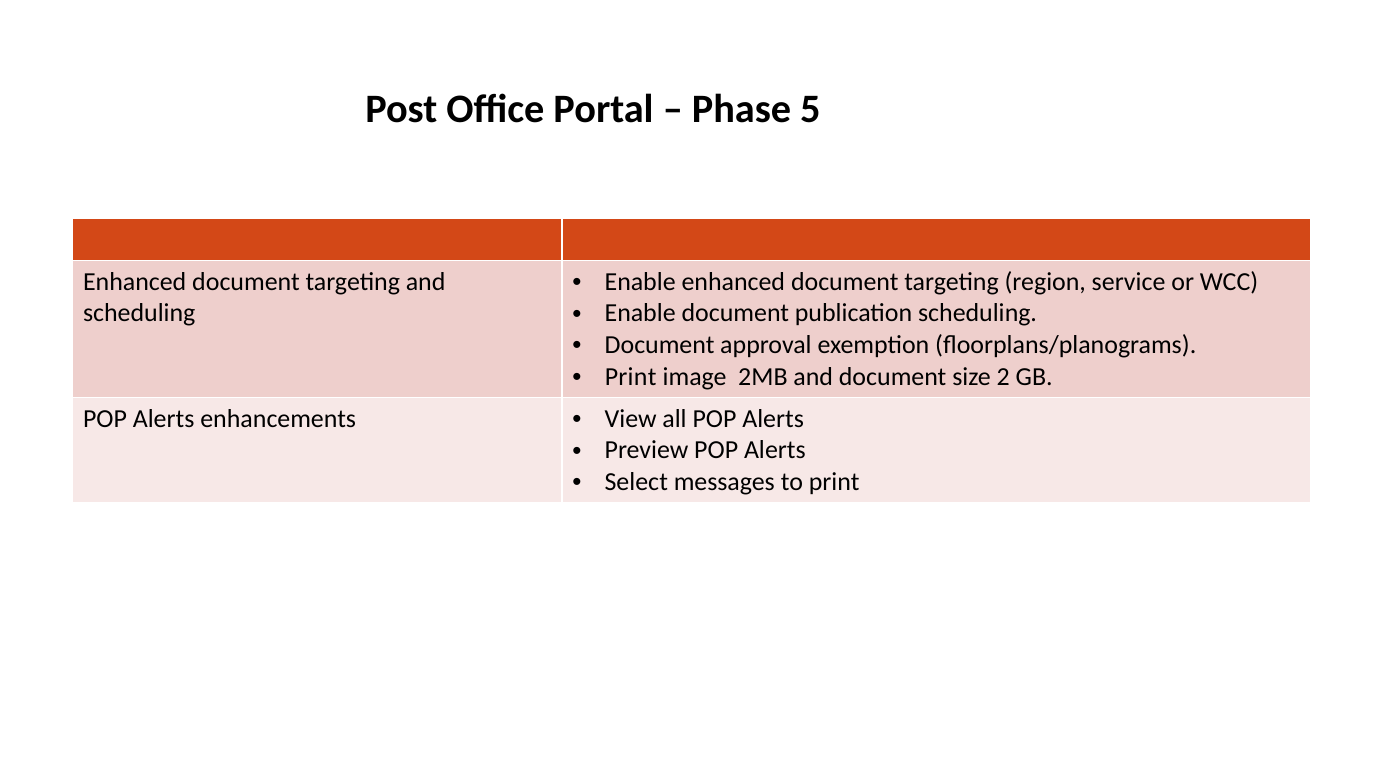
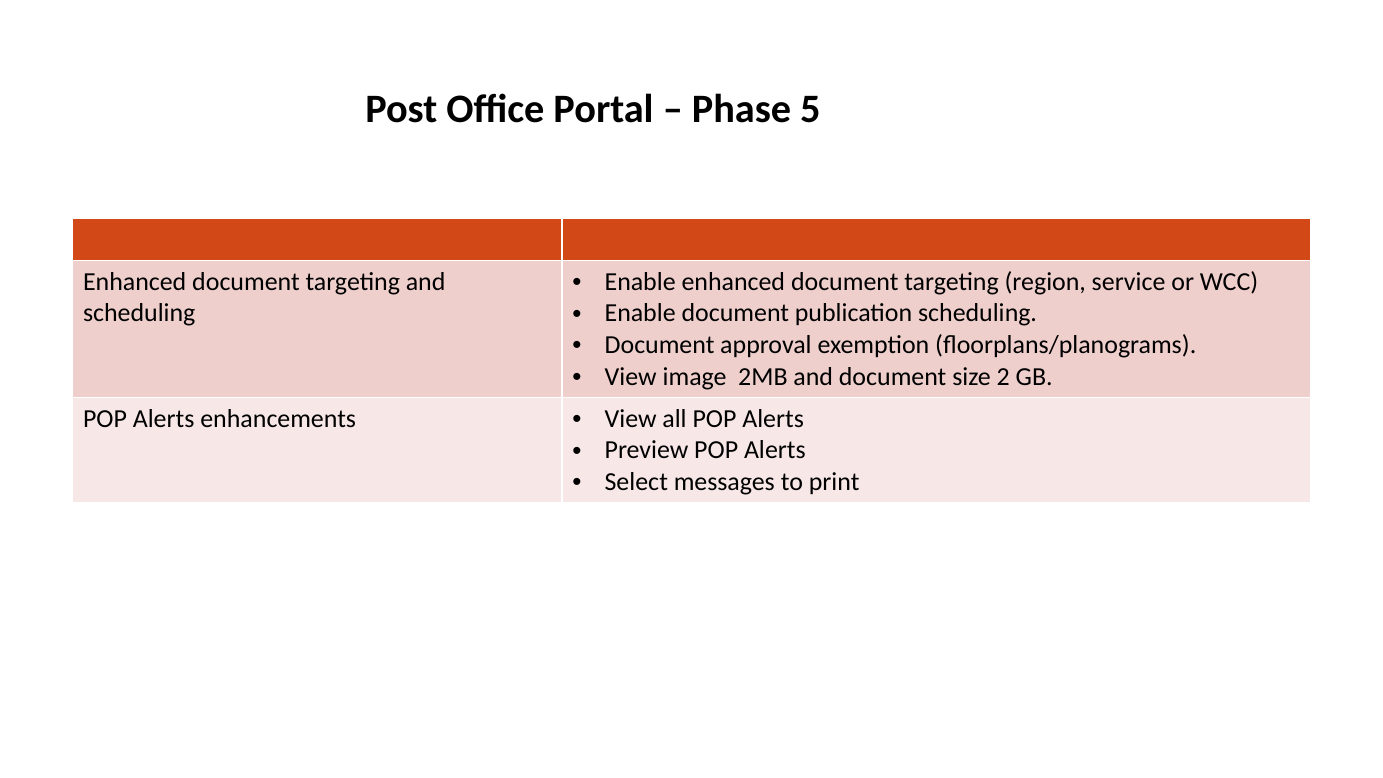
Print: Print -> View (631, 377)
